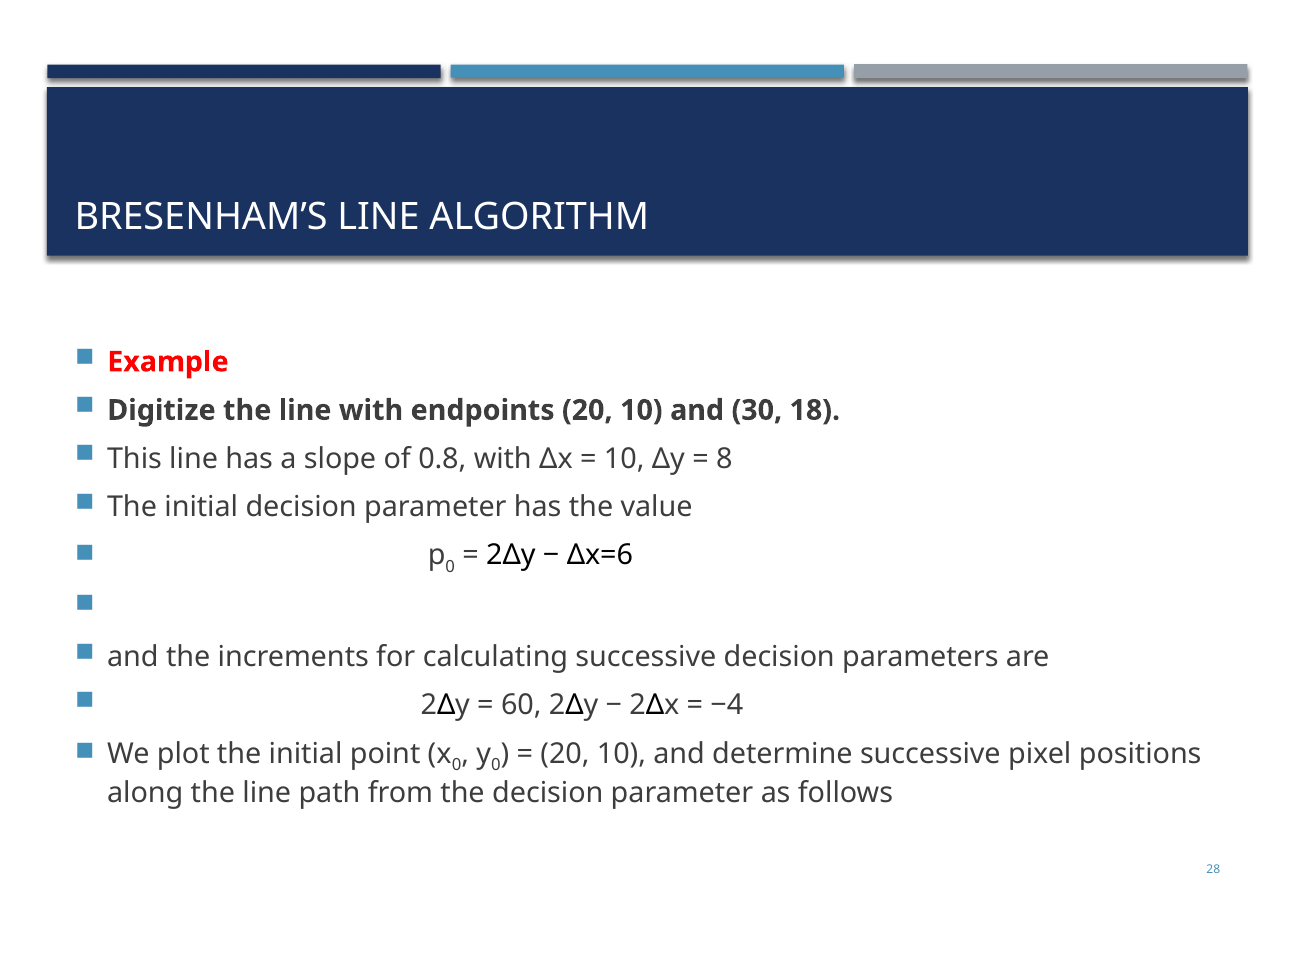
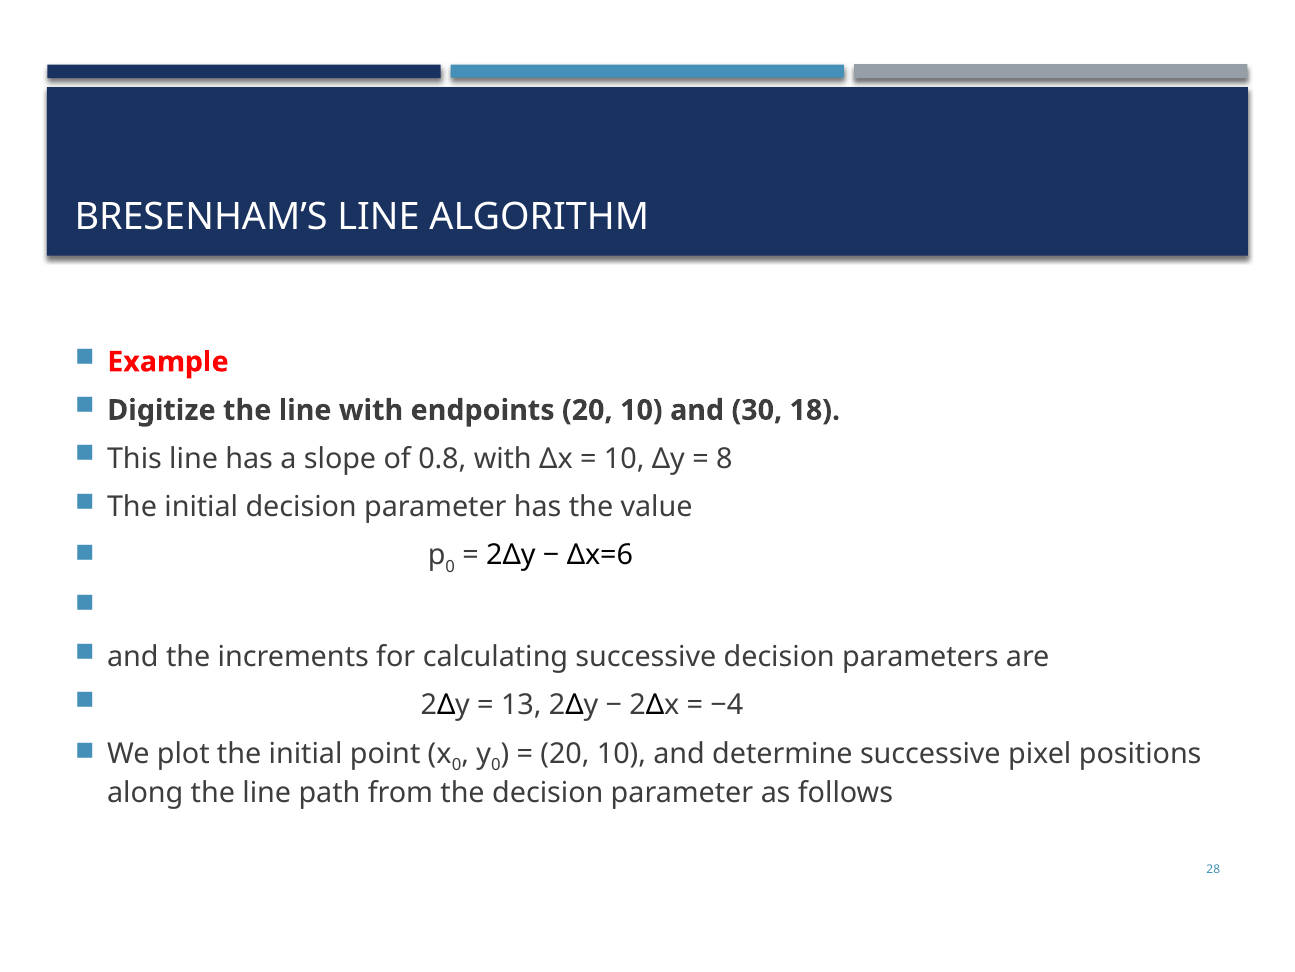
60: 60 -> 13 (521, 705)
